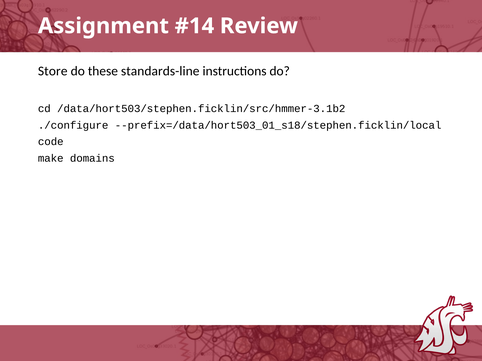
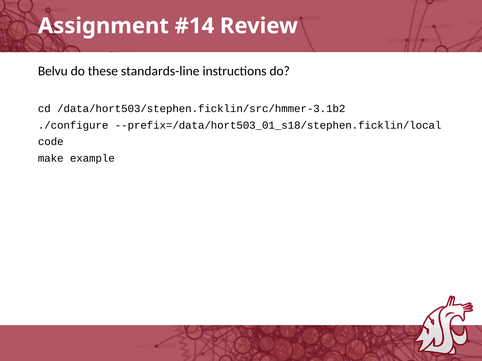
Store: Store -> Belvu (53, 71)
domains: domains -> example (92, 159)
